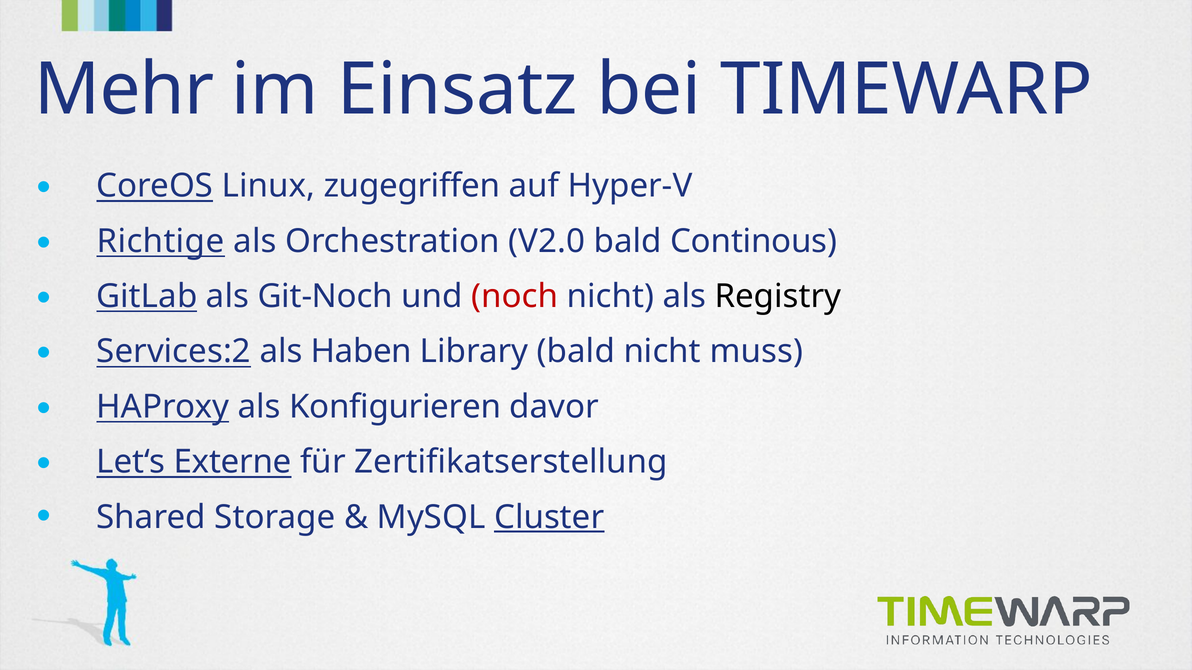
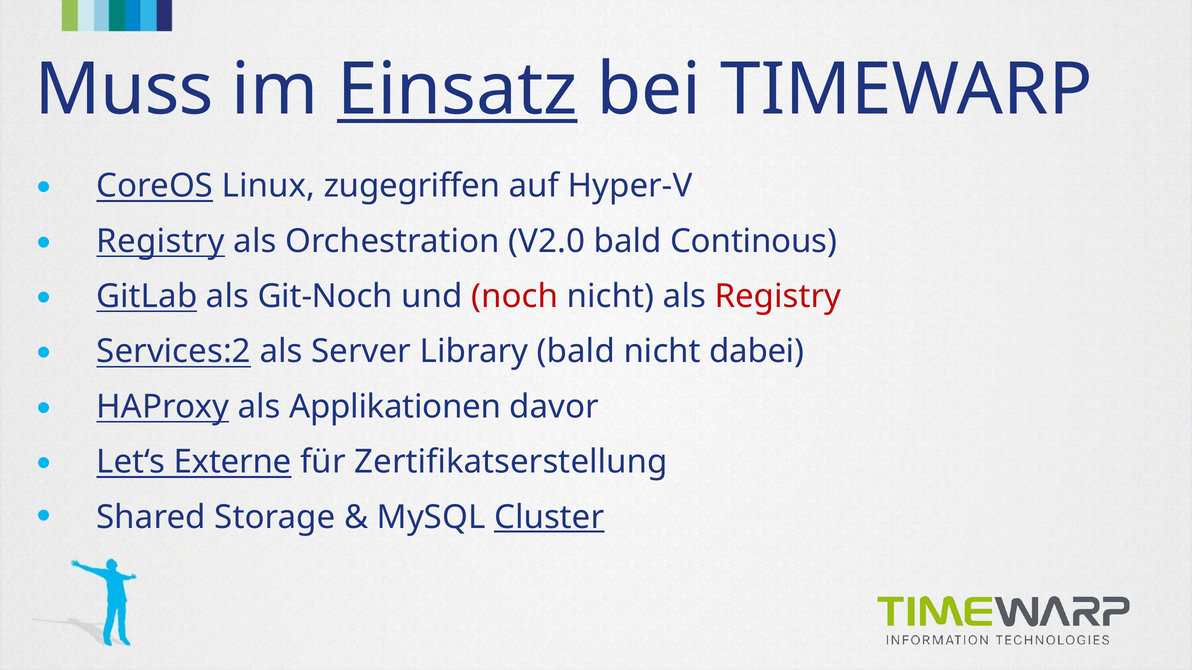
Mehr: Mehr -> Muss (124, 90)
Einsatz underline: none -> present (457, 90)
Richtige: Richtige -> Registry (161, 241)
Registry colour: black -> red (778, 297)
Haben: Haben -> Server (361, 352)
muss: muss -> dabei (757, 352)
Konfigurieren: Konfigurieren -> Applikationen (395, 407)
